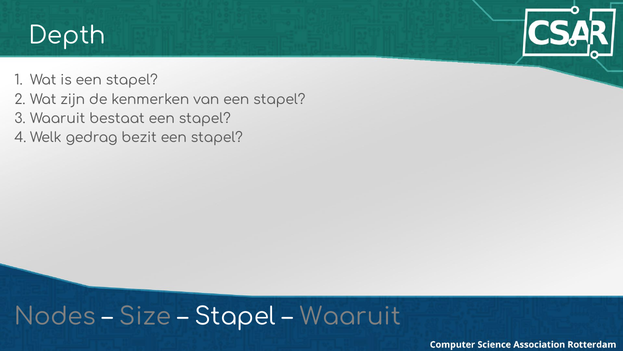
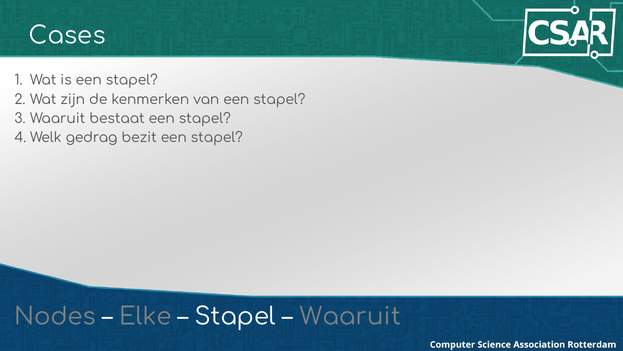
Depth: Depth -> Cases (67, 36)
Size: Size -> Elke (145, 316)
